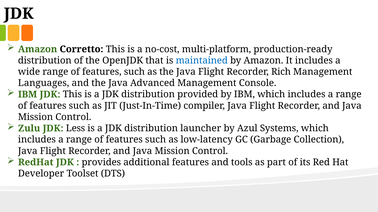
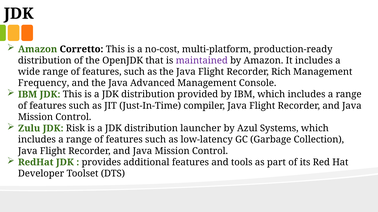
maintained colour: blue -> purple (202, 61)
Languages: Languages -> Frequency (44, 83)
Less: Less -> Risk (75, 129)
